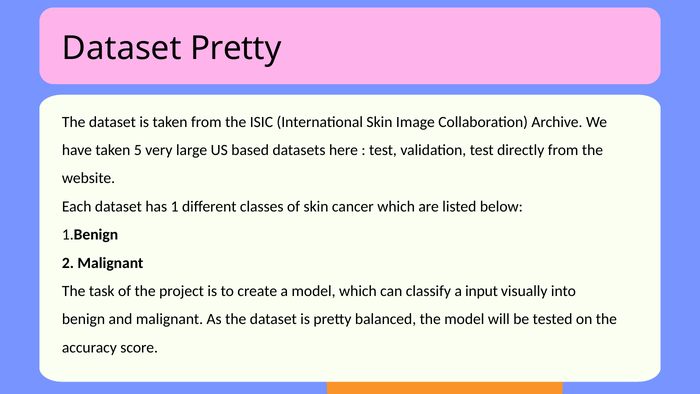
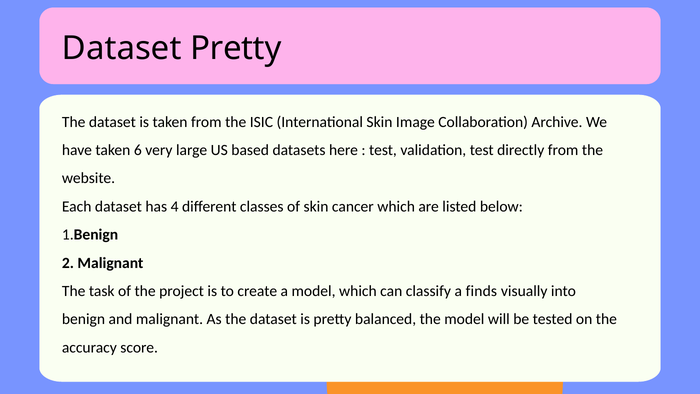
5: 5 -> 6 (138, 150)
1: 1 -> 4 (175, 206)
input: input -> finds (481, 291)
